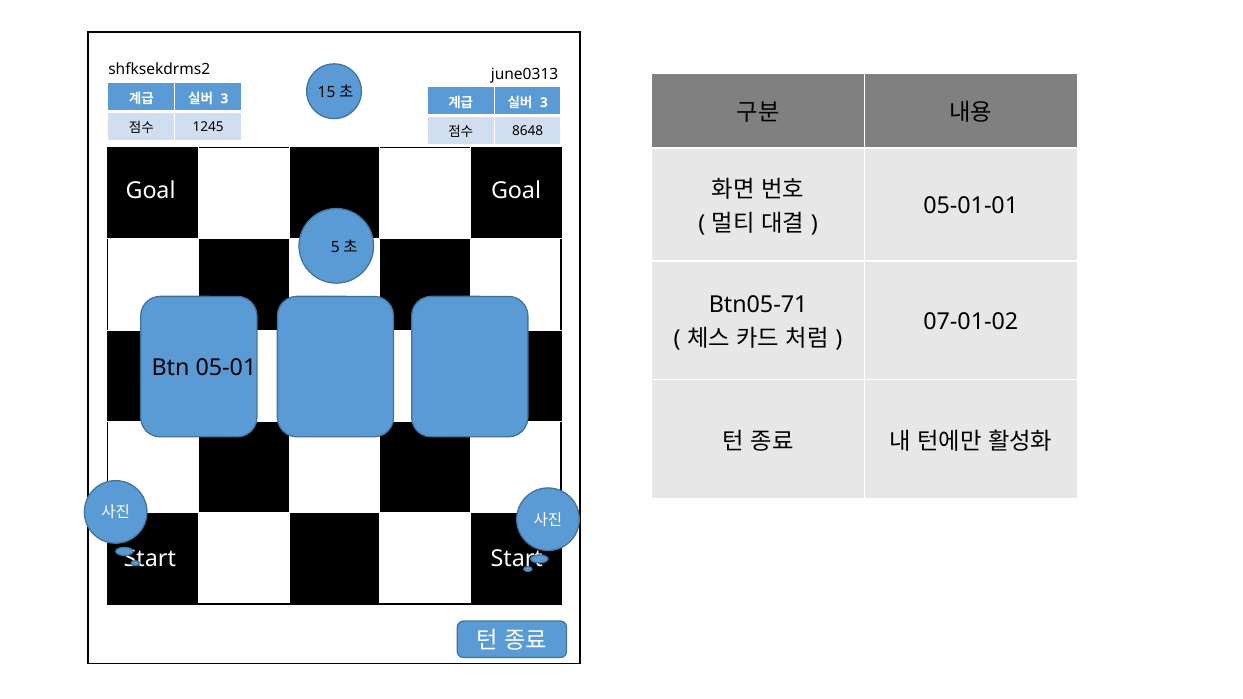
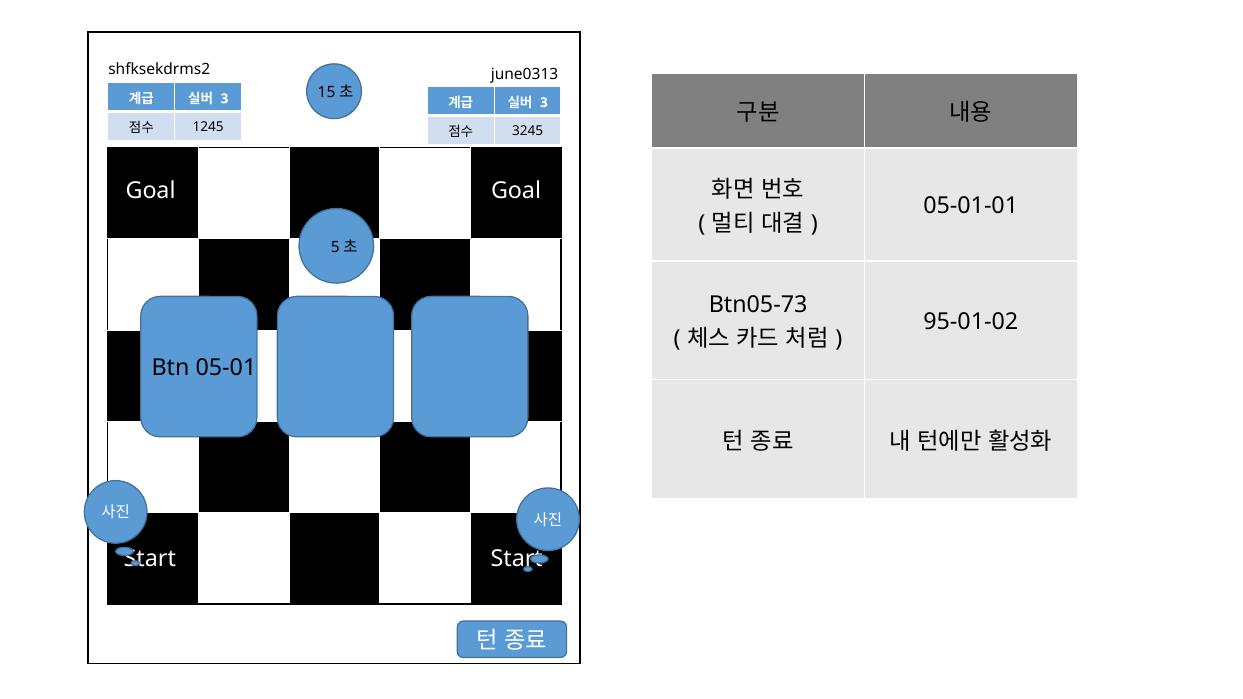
8648: 8648 -> 3245 (528, 131)
Btn05-71: Btn05-71 -> Btn05-73 (758, 305)
07-01-02: 07-01-02 -> 95-01-02 (971, 322)
